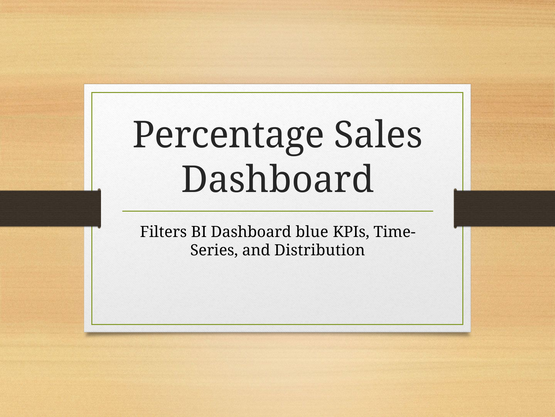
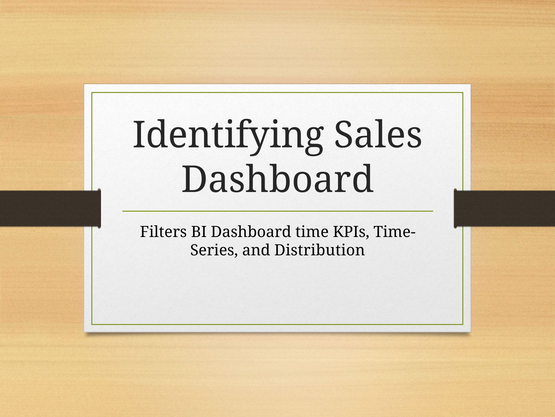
Percentage: Percentage -> Identifying (229, 135)
blue: blue -> time (312, 232)
